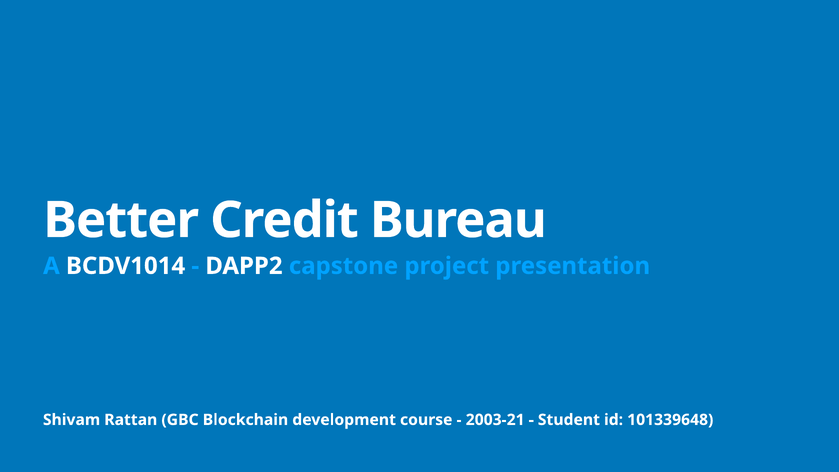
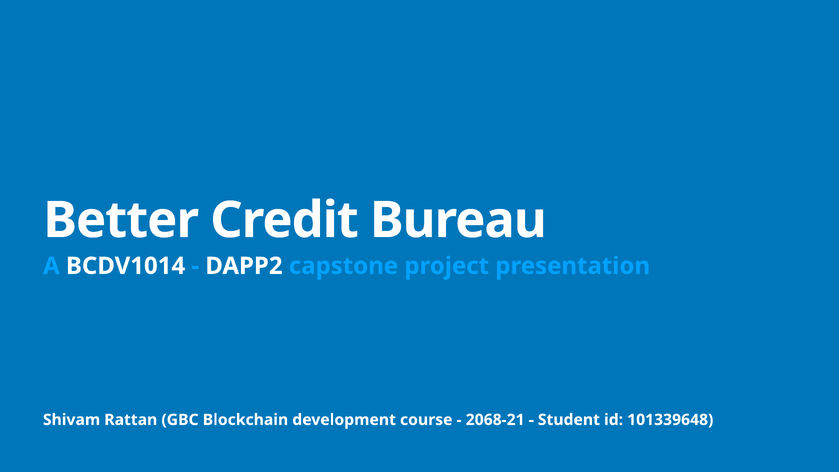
2003-21: 2003-21 -> 2068-21 (495, 420)
